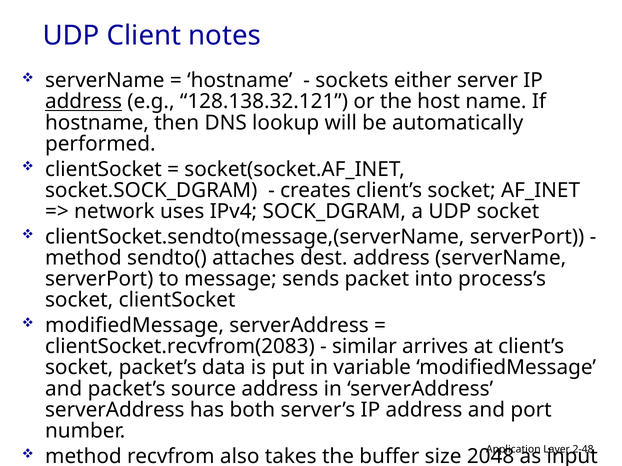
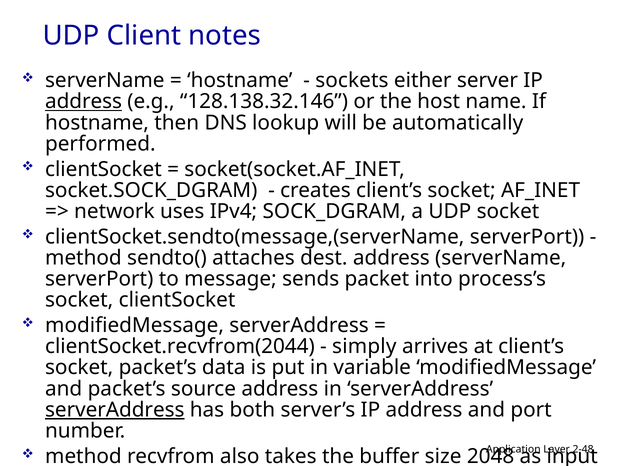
128.138.32.121: 128.138.32.121 -> 128.138.32.146 (264, 102)
clientSocket.recvfrom(2083: clientSocket.recvfrom(2083 -> clientSocket.recvfrom(2044 (180, 347)
similar: similar -> simply (364, 347)
serverAddress underline: none -> present (115, 410)
